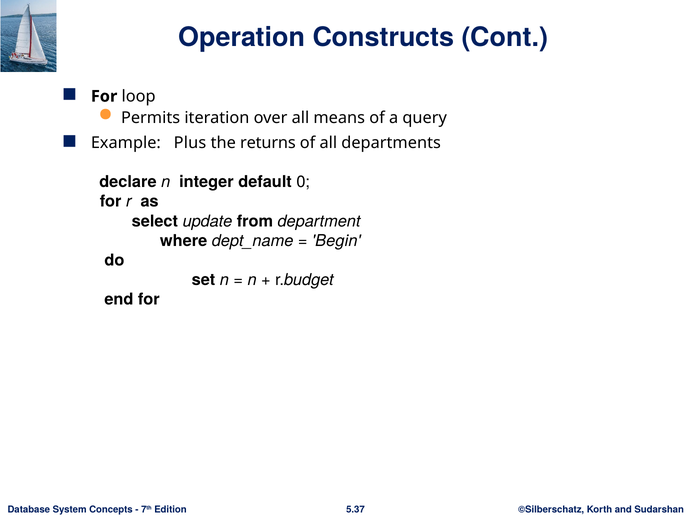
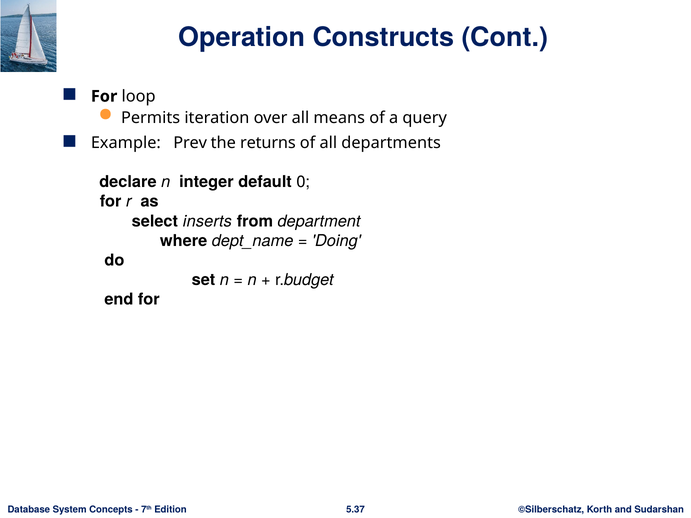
Plus: Plus -> Prev (190, 143)
update: update -> inserts (207, 221)
Begin: Begin -> Doing (336, 241)
